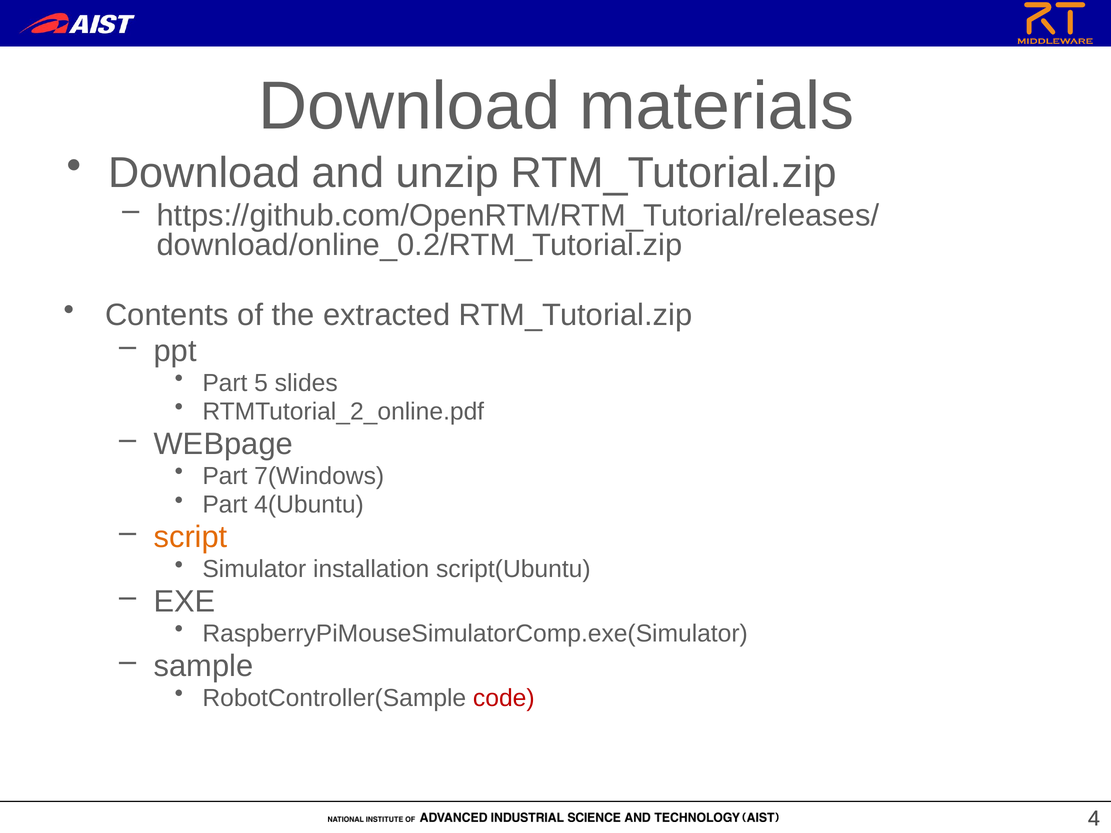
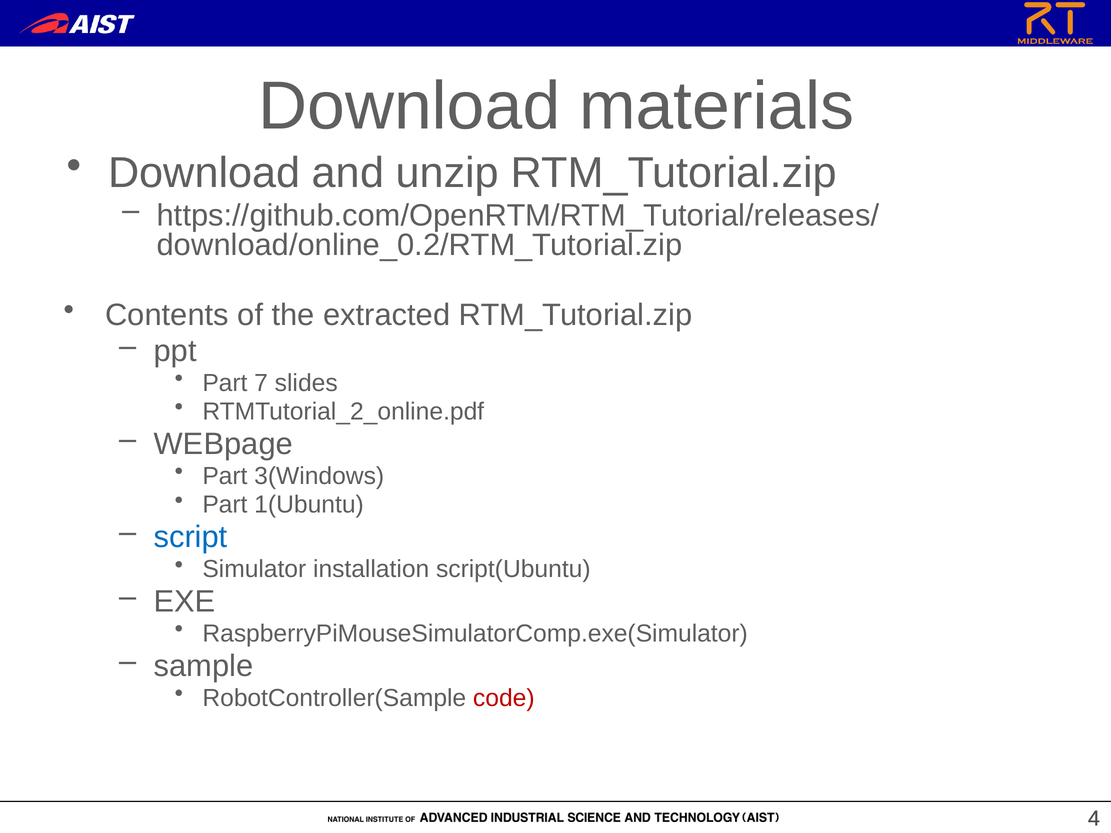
5: 5 -> 7 (261, 383)
7(Windows: 7(Windows -> 3(Windows (319, 476)
4(Ubuntu: 4(Ubuntu -> 1(Ubuntu (309, 505)
script colour: orange -> blue (191, 537)
